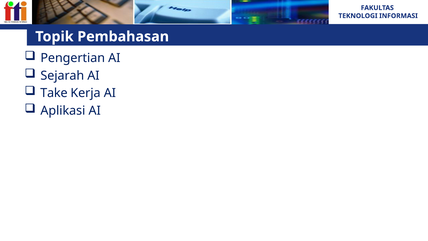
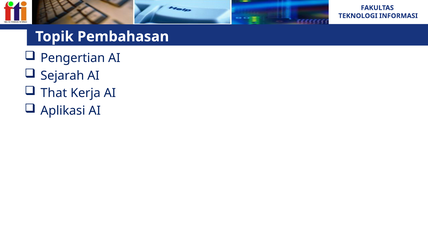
Take: Take -> That (54, 93)
